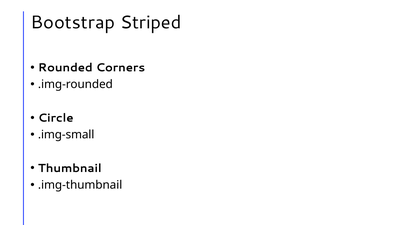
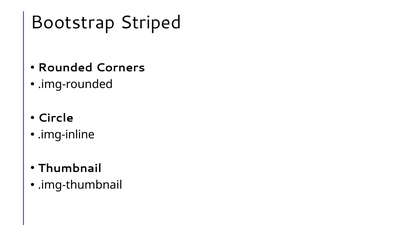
.img-small: .img-small -> .img-inline (66, 135)
